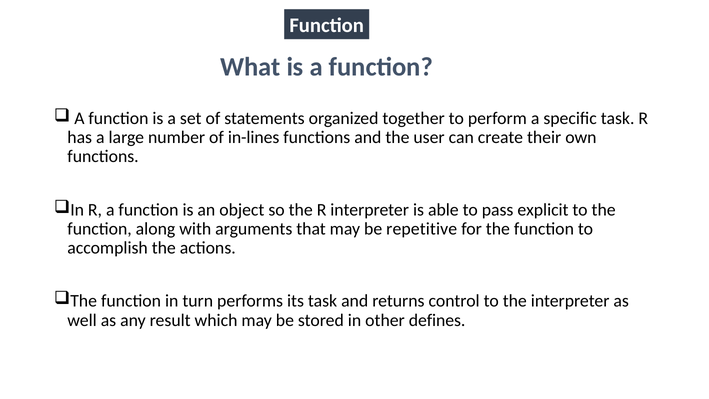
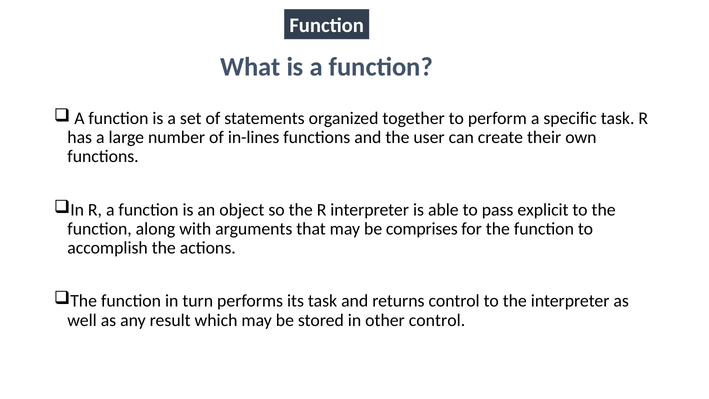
repetitive: repetitive -> comprises (422, 229)
other defines: defines -> control (437, 320)
